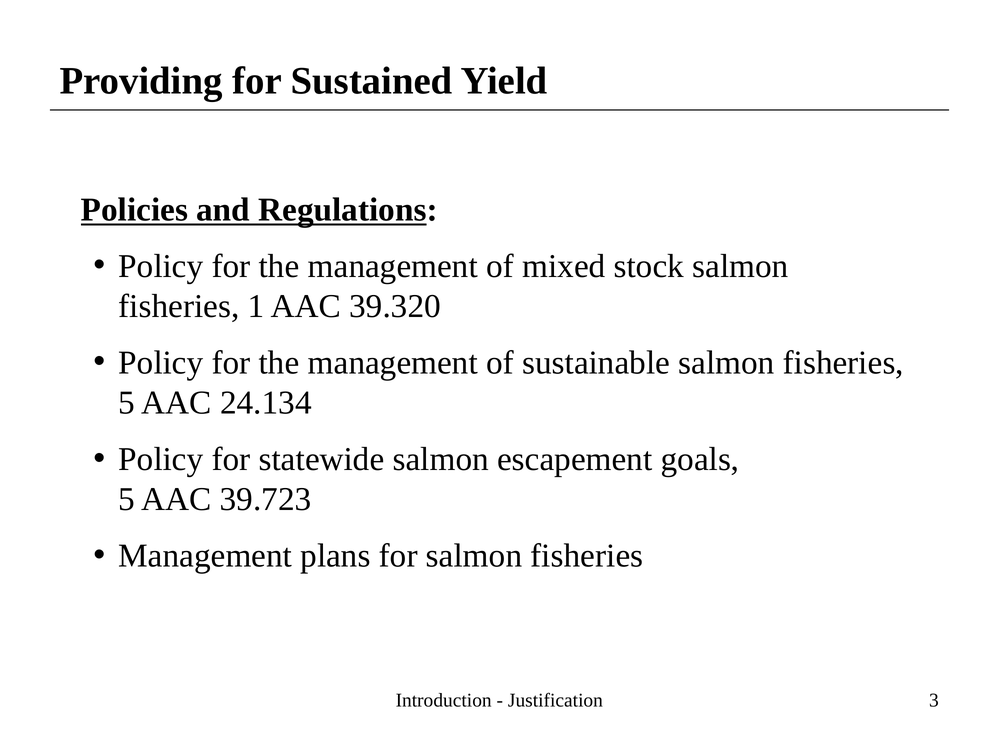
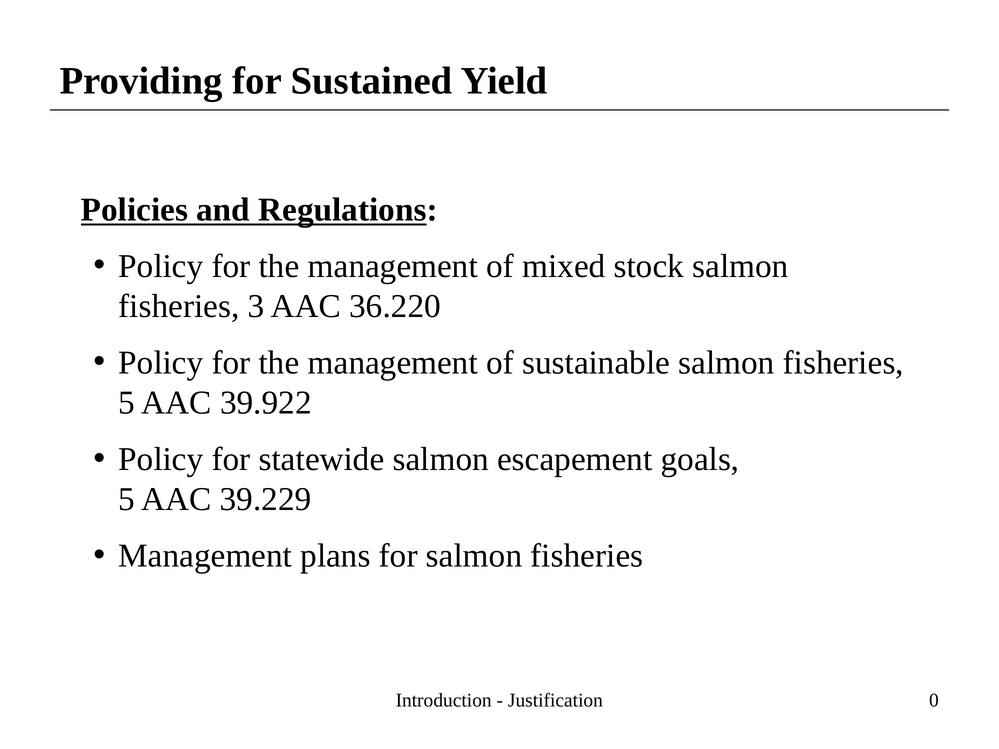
1: 1 -> 3 (256, 306)
39.320: 39.320 -> 36.220 (395, 306)
24.134: 24.134 -> 39.922 (266, 403)
39.723: 39.723 -> 39.229 (266, 499)
3: 3 -> 0 (934, 701)
